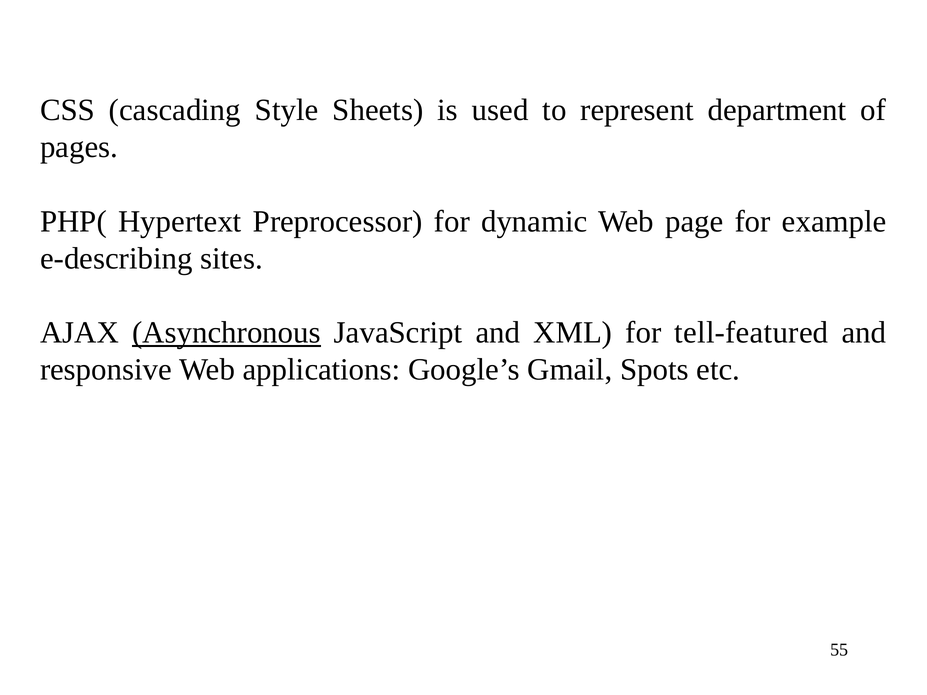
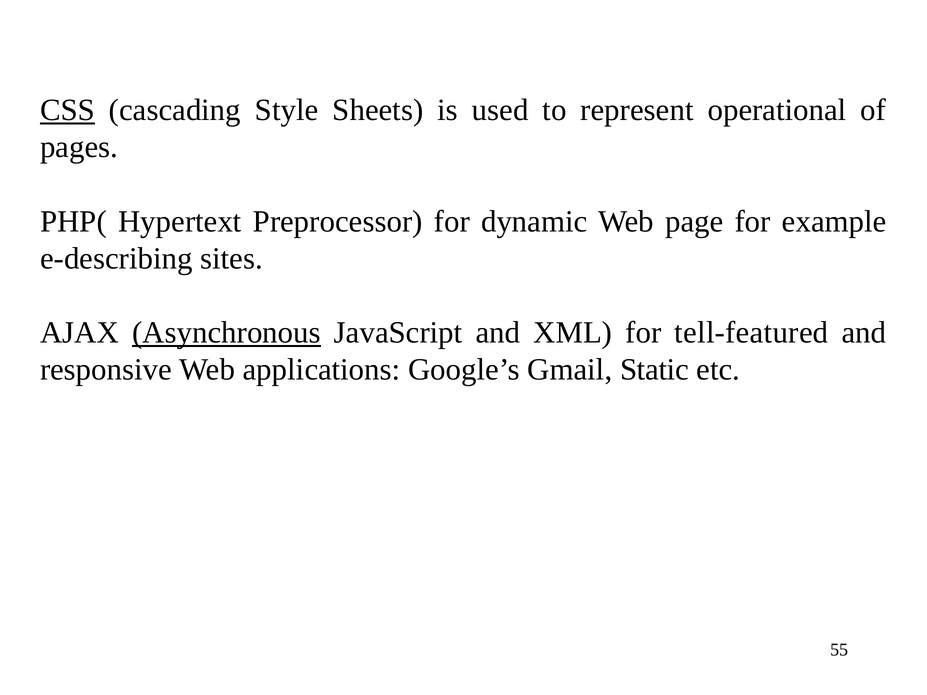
CSS underline: none -> present (67, 110)
department: department -> operational (777, 110)
Spots: Spots -> Static (654, 370)
